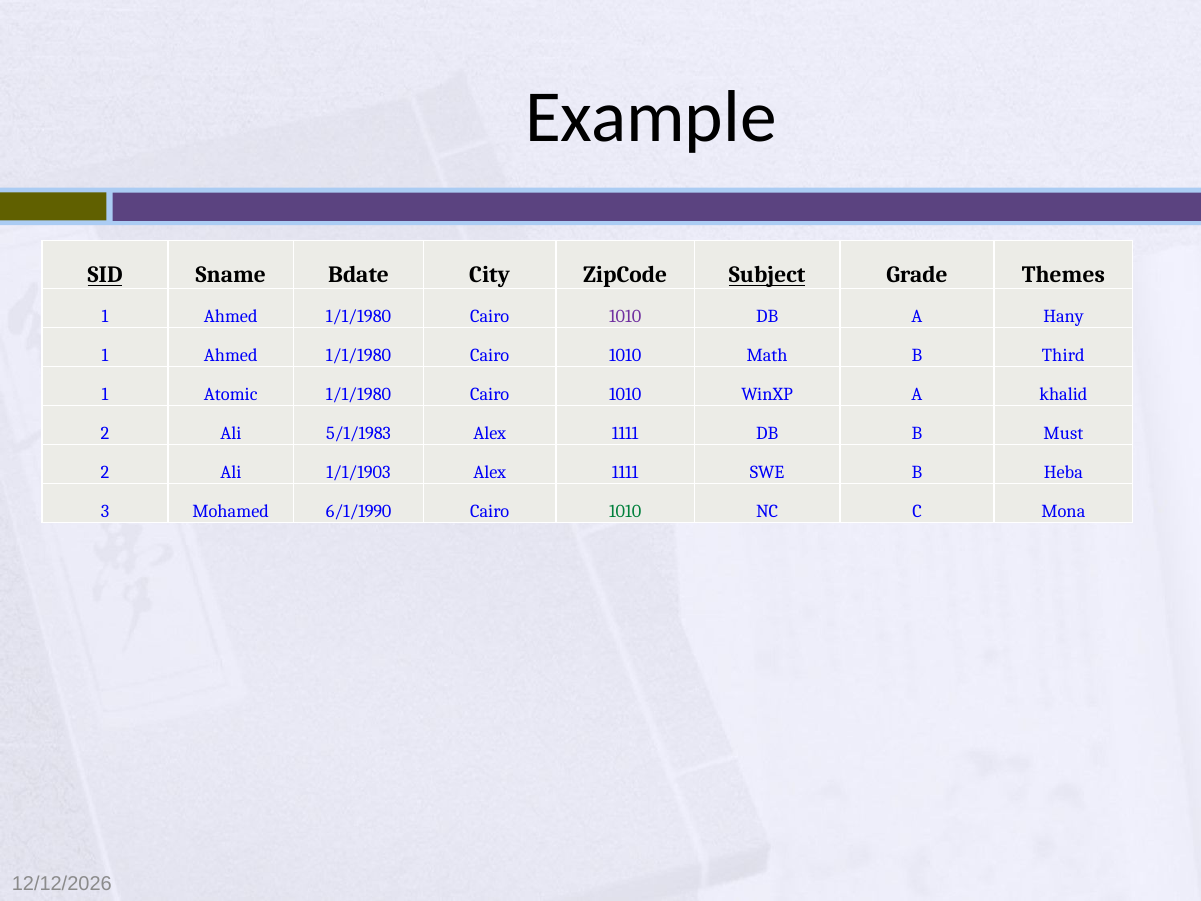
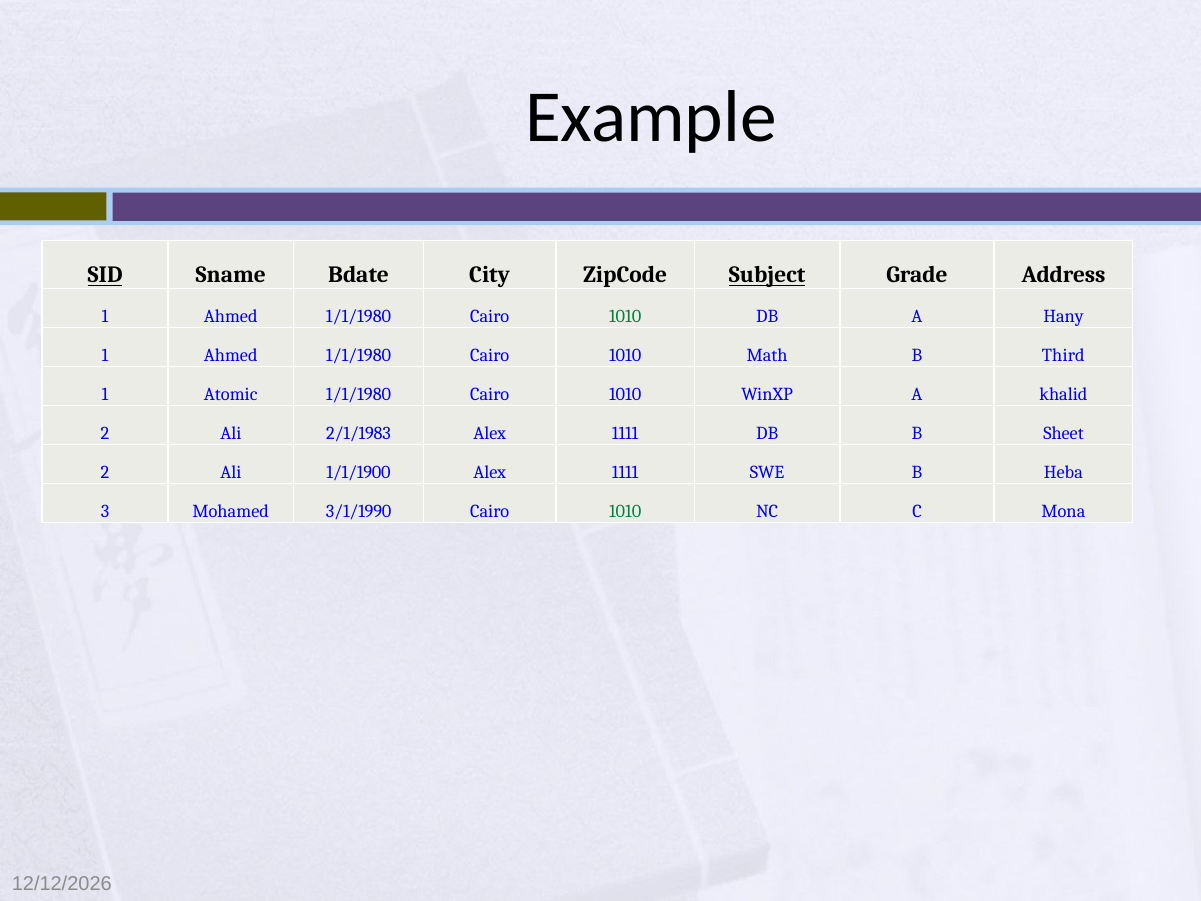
Themes: Themes -> Address (1064, 275)
1010 colour: purple -> green (625, 317)
5/1/1983: 5/1/1983 -> 2/1/1983 (359, 434)
Must: Must -> Sheet (1064, 434)
1/1/1903: 1/1/1903 -> 1/1/1900 (359, 473)
6/1/1990: 6/1/1990 -> 3/1/1990 (359, 512)
